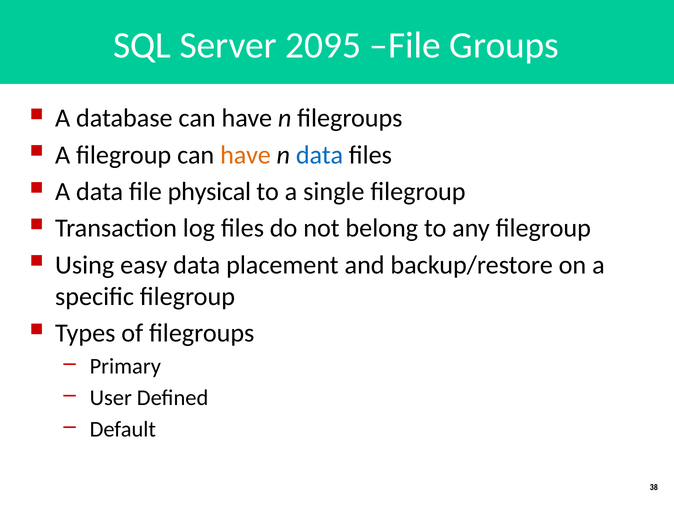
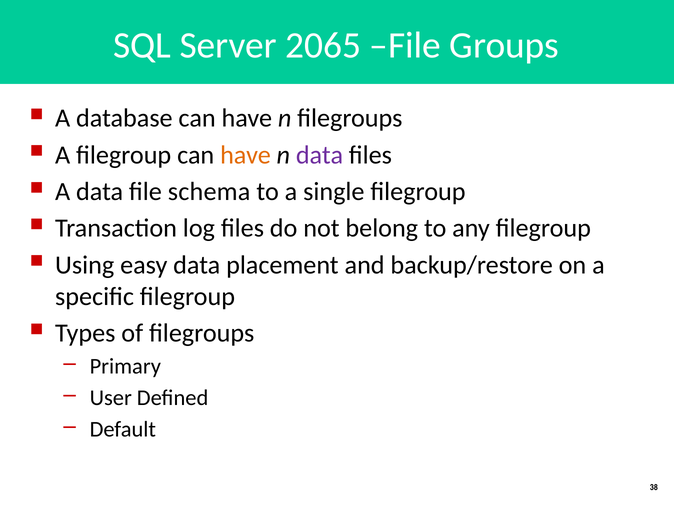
2095: 2095 -> 2065 (323, 46)
data colour: blue -> purple (320, 155)
physical: physical -> schema (209, 192)
